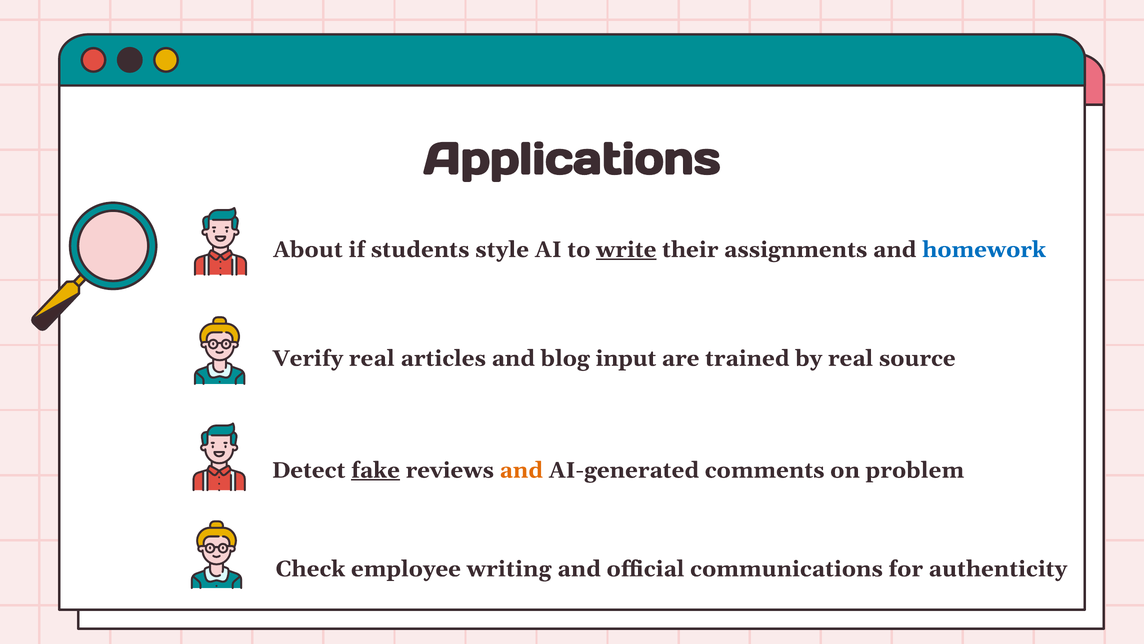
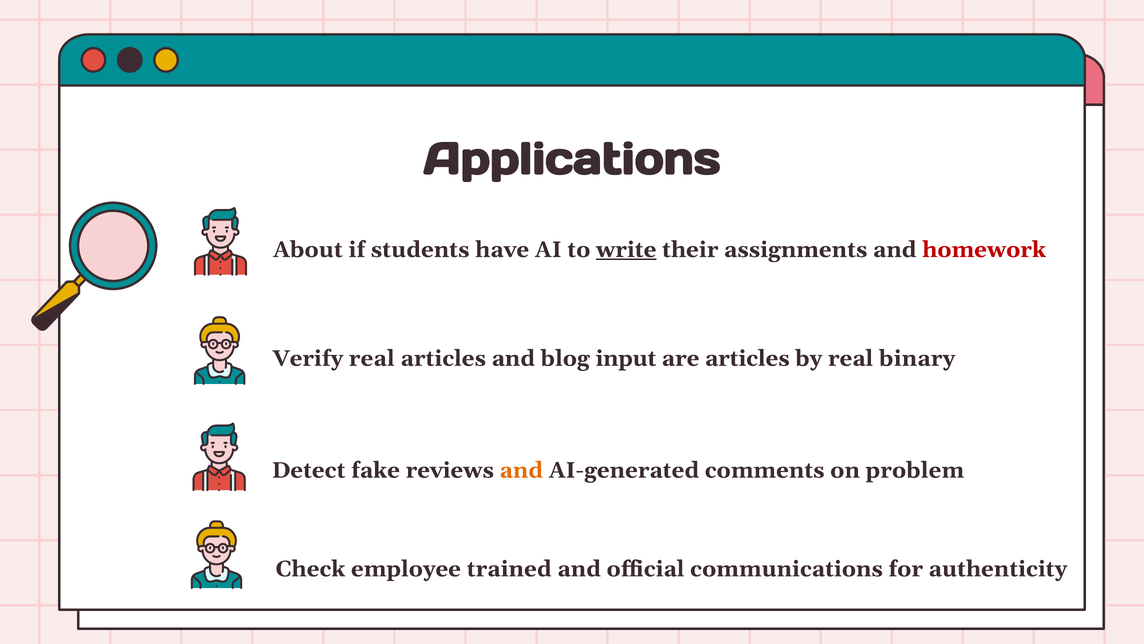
style: style -> have (502, 249)
homework colour: blue -> red (984, 249)
are trained: trained -> articles (747, 358)
source: source -> binary (917, 358)
fake underline: present -> none (376, 470)
writing: writing -> trained (509, 569)
